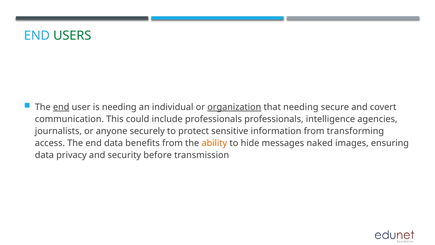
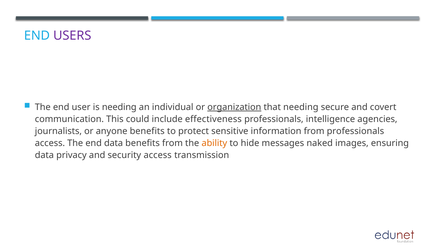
USERS colour: green -> purple (72, 36)
end underline: present -> none (61, 107)
include professionals: professionals -> effectiveness (213, 119)
anyone securely: securely -> benefits (147, 131)
from transforming: transforming -> professionals (355, 131)
security before: before -> access (158, 155)
